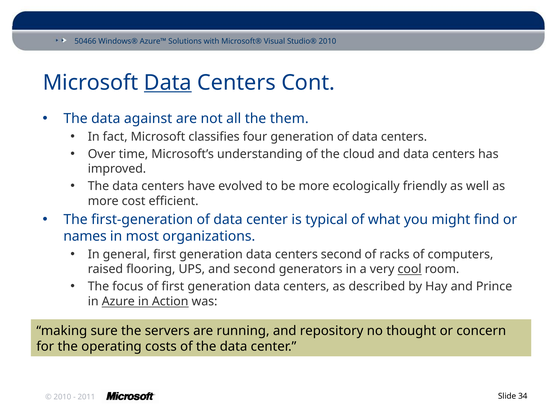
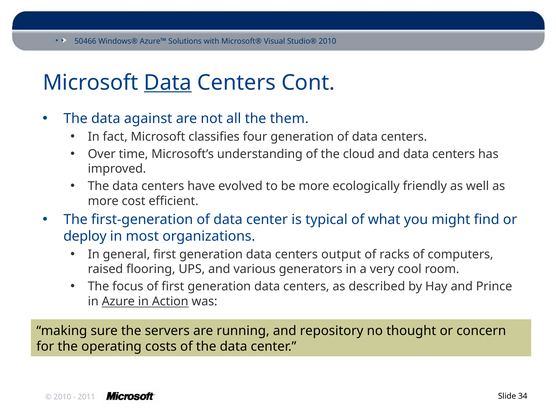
names: names -> deploy (85, 236)
centers second: second -> output (341, 254)
and second: second -> various (255, 269)
cool underline: present -> none (410, 269)
